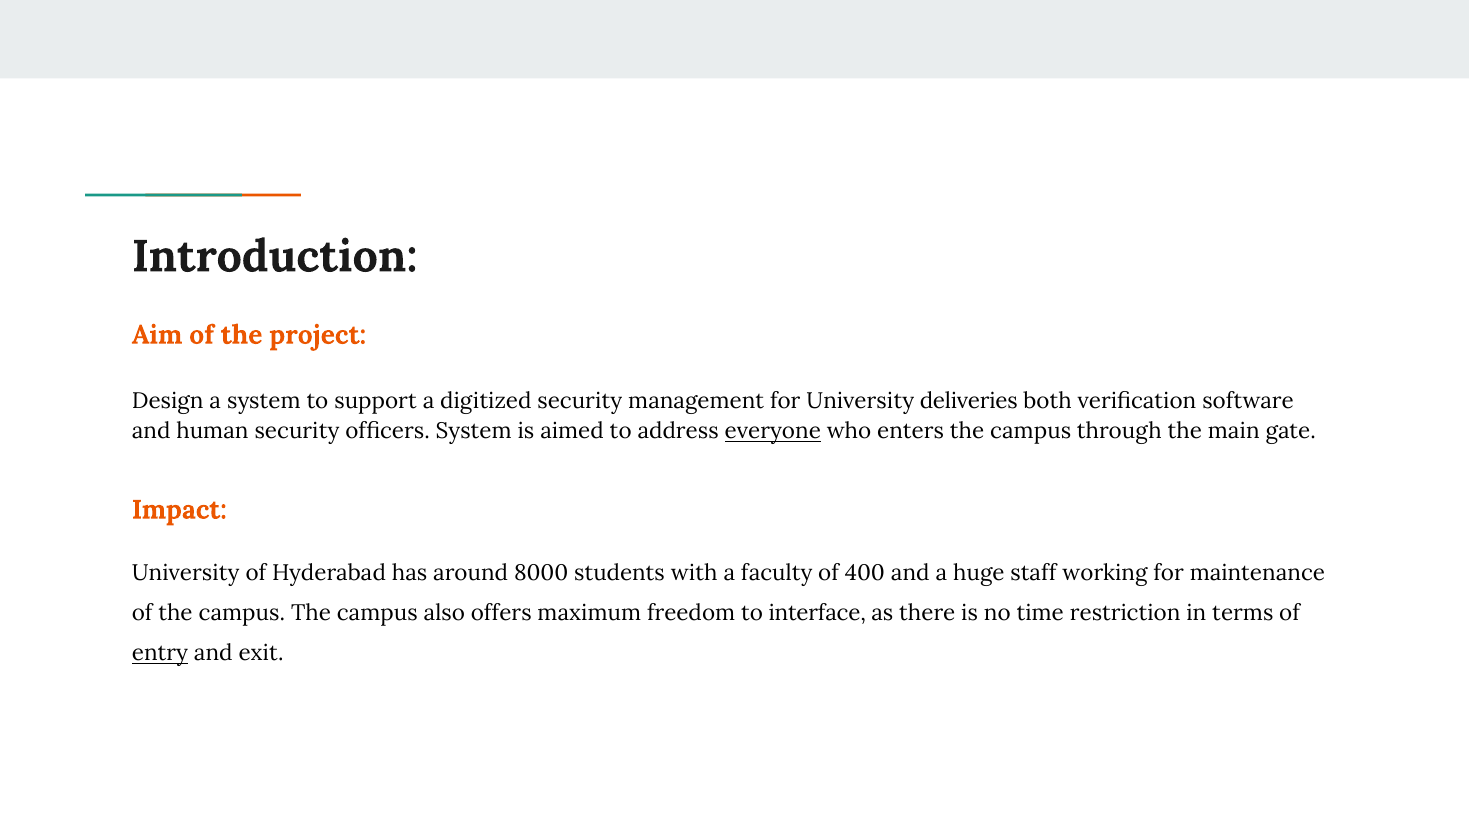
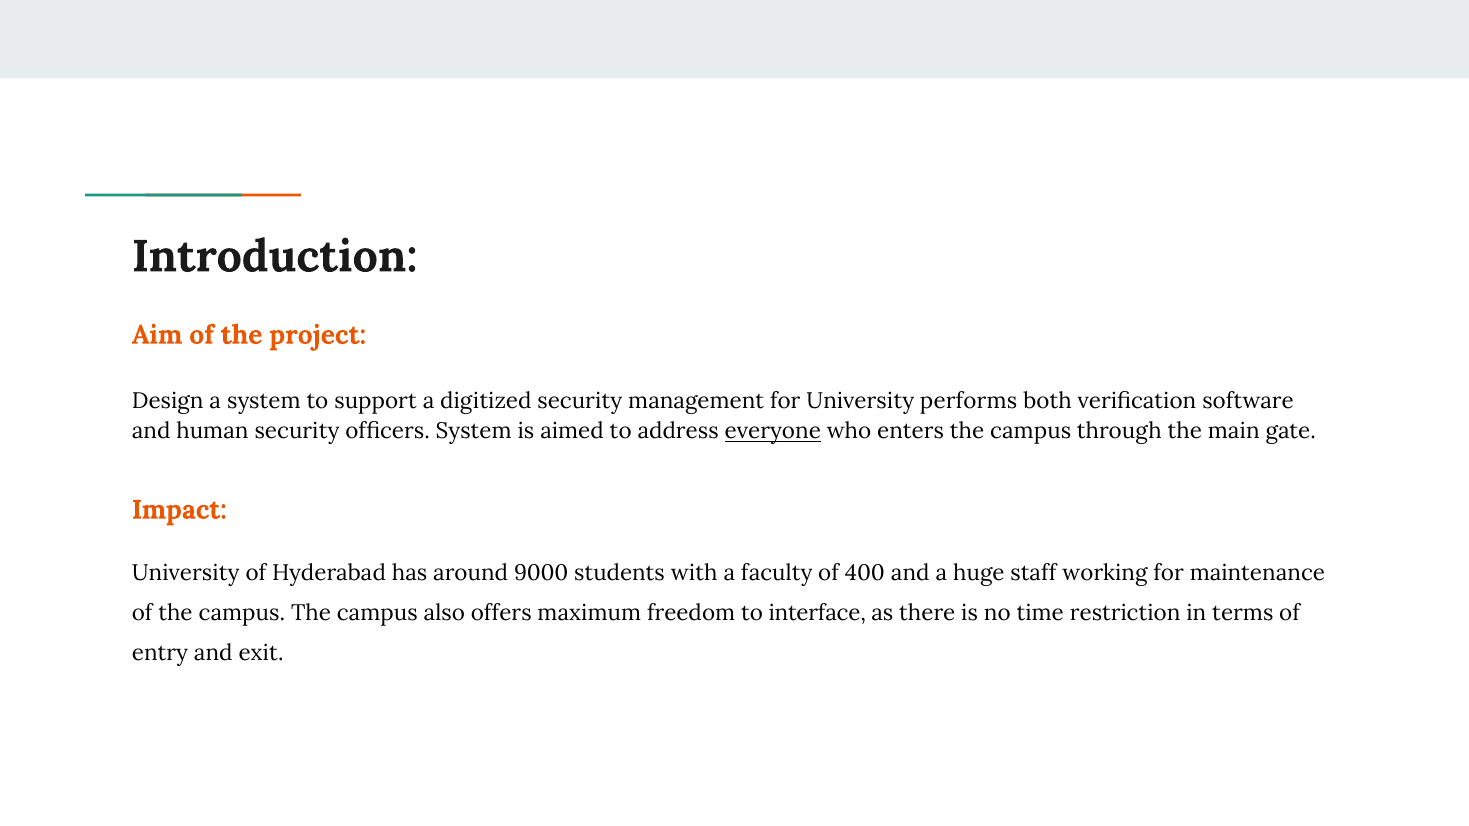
deliveries: deliveries -> performs (969, 401)
8000: 8000 -> 9000 (541, 573)
entry underline: present -> none (160, 654)
